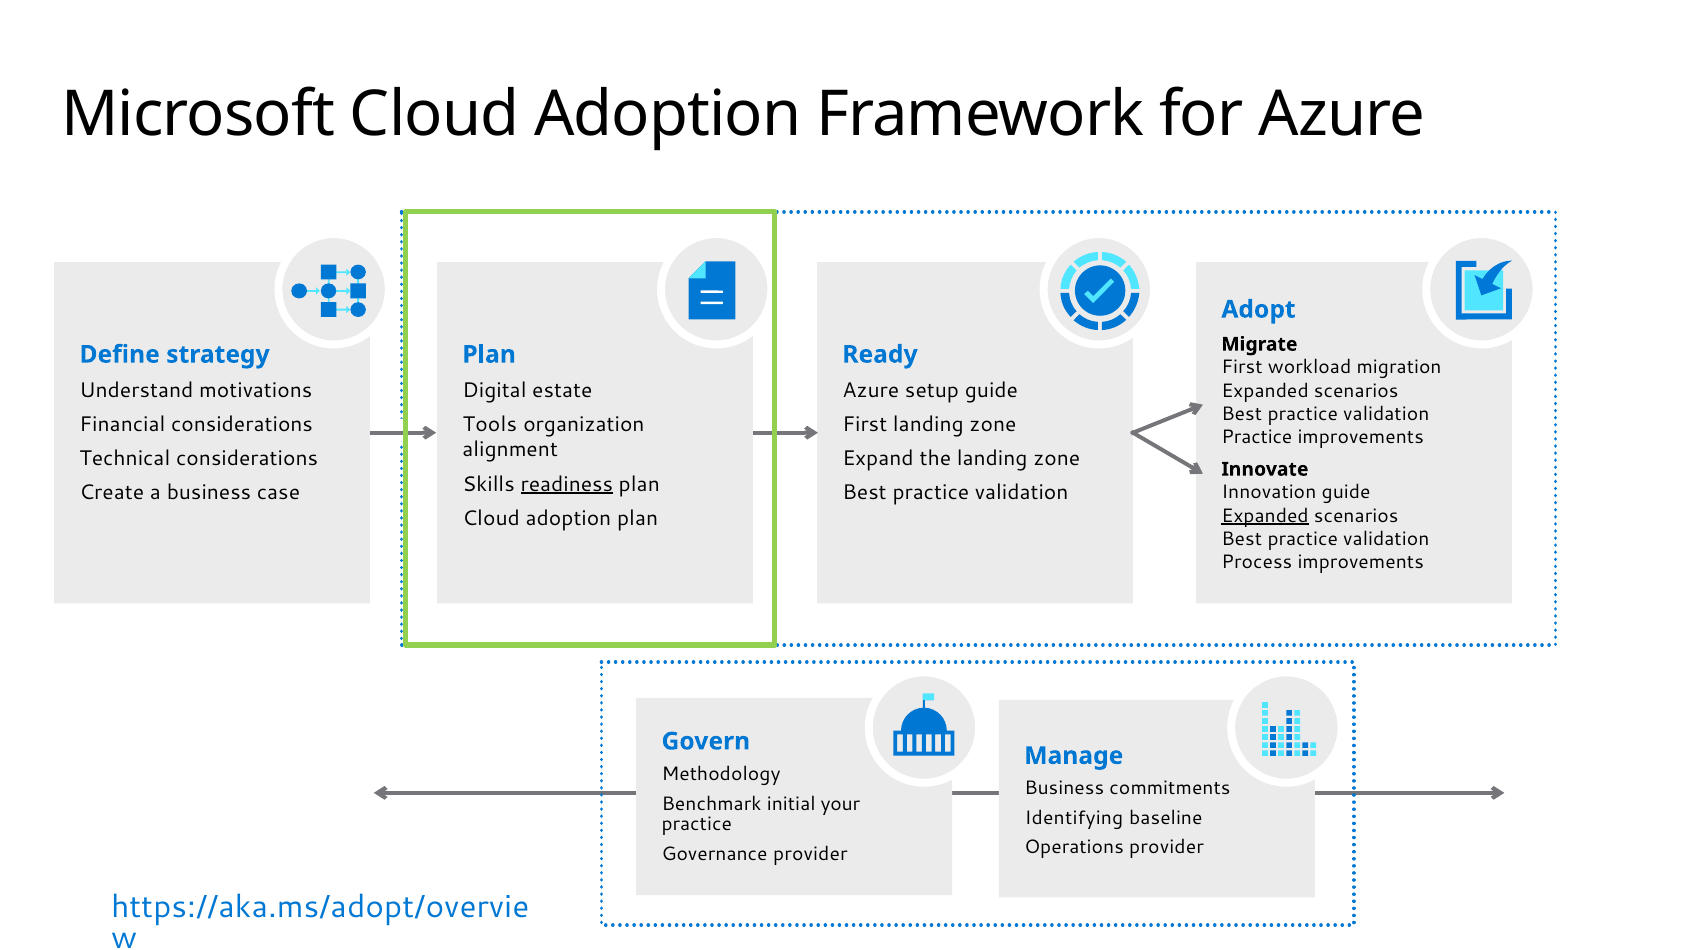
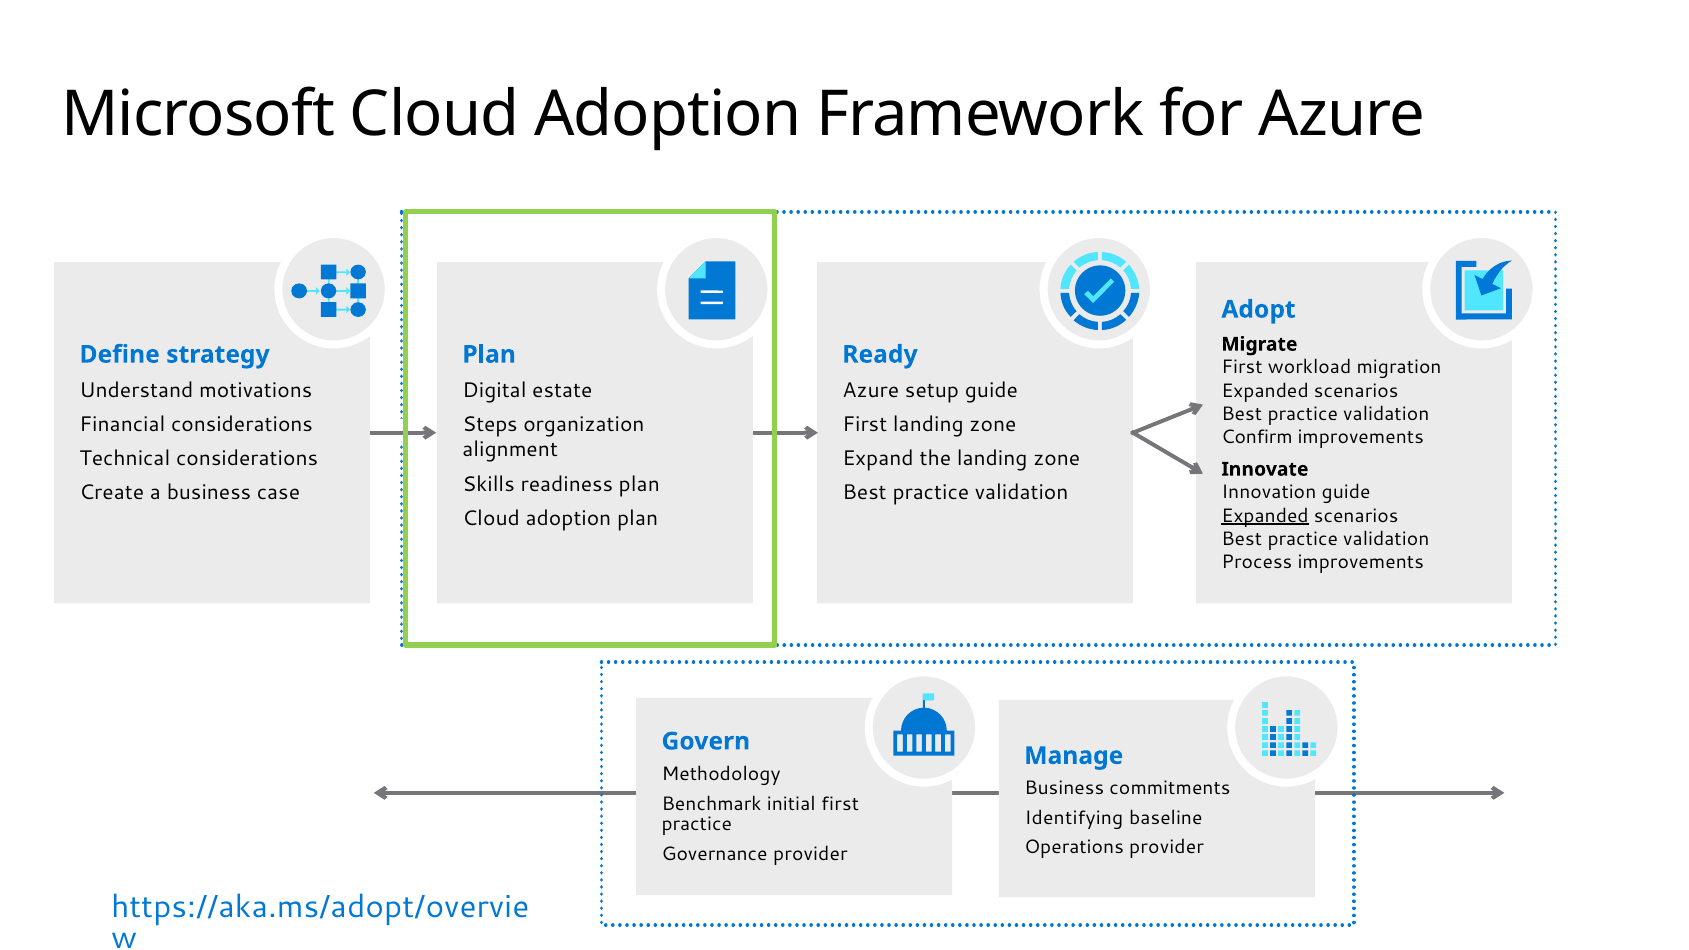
Tools: Tools -> Steps (490, 425)
Practice: Practice -> Confirm (1257, 437)
readiness underline: present -> none (567, 484)
initial your: your -> first (840, 804)
